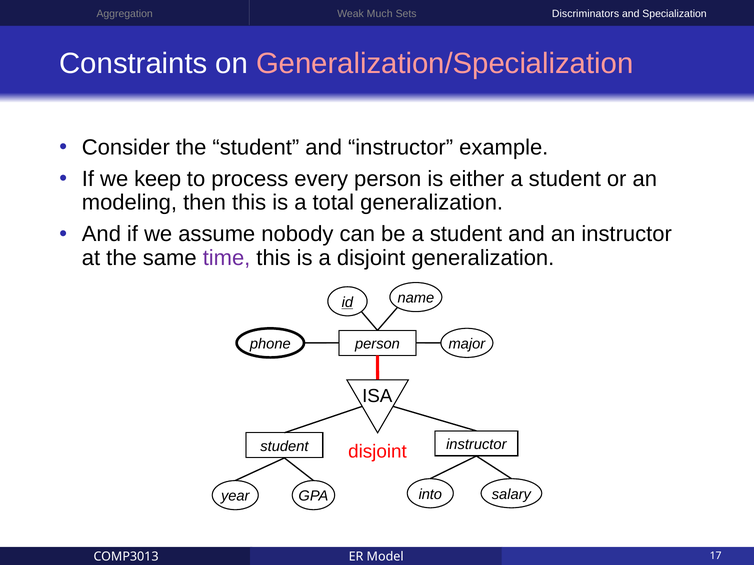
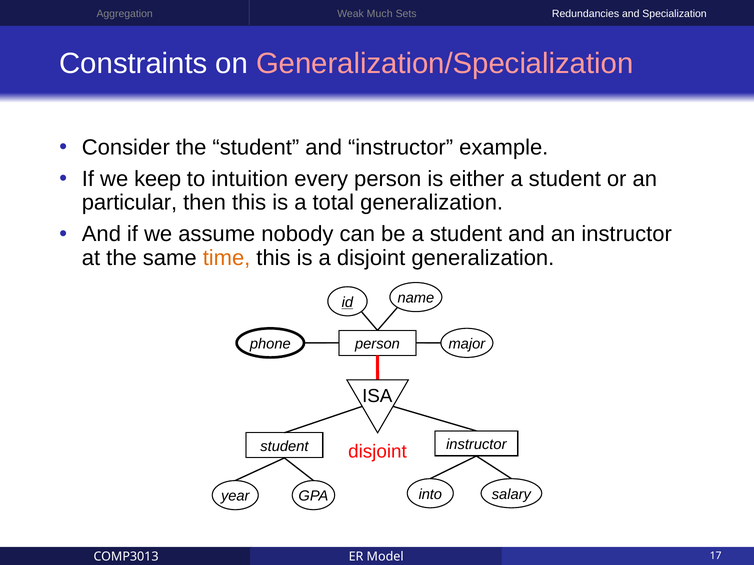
Discriminators: Discriminators -> Redundancies (586, 14)
process: process -> intuition (250, 179)
modeling: modeling -> particular (129, 203)
time colour: purple -> orange (227, 258)
